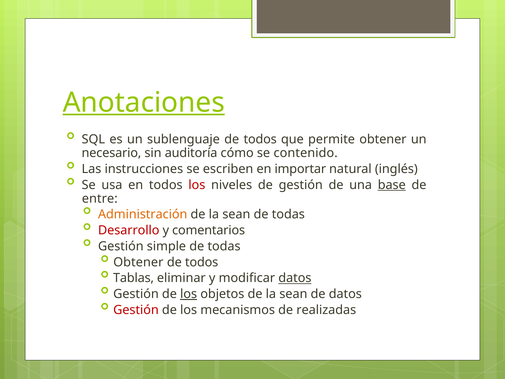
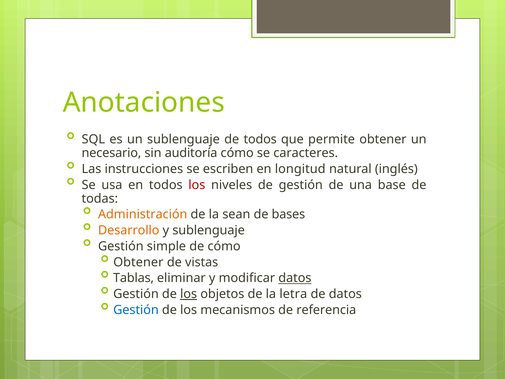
Anotaciones underline: present -> none (144, 102)
contenido: contenido -> caracteres (306, 153)
importar: importar -> longitud (300, 169)
base underline: present -> none (392, 185)
entre: entre -> todas (100, 198)
todas: todas -> bases (288, 214)
Desarrollo colour: red -> orange (129, 230)
y comentarios: comentarios -> sublenguaje (209, 230)
simple de todas: todas -> cómo (224, 246)
todos: todos -> vistas (202, 262)
objetos de la sean: sean -> letra (293, 294)
Gestión colour: red -> blue (136, 310)
realizadas: realizadas -> referencia (326, 310)
